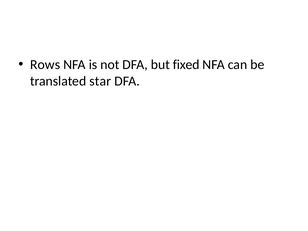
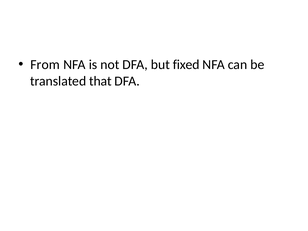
Rows: Rows -> From (45, 65)
star: star -> that (100, 81)
